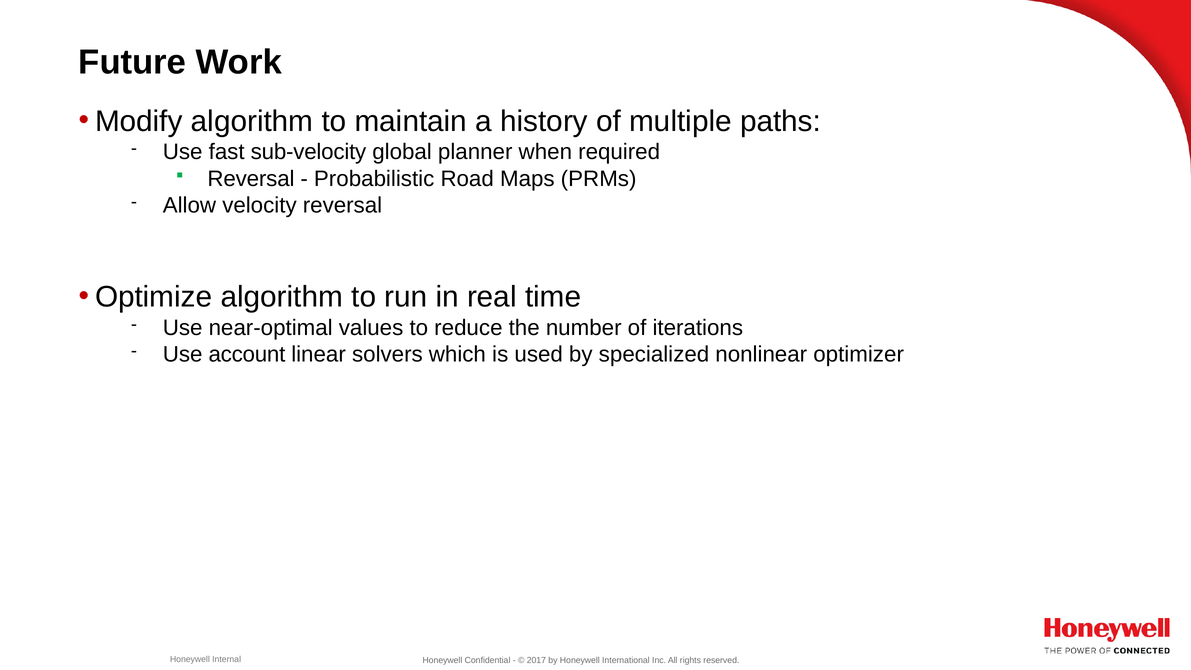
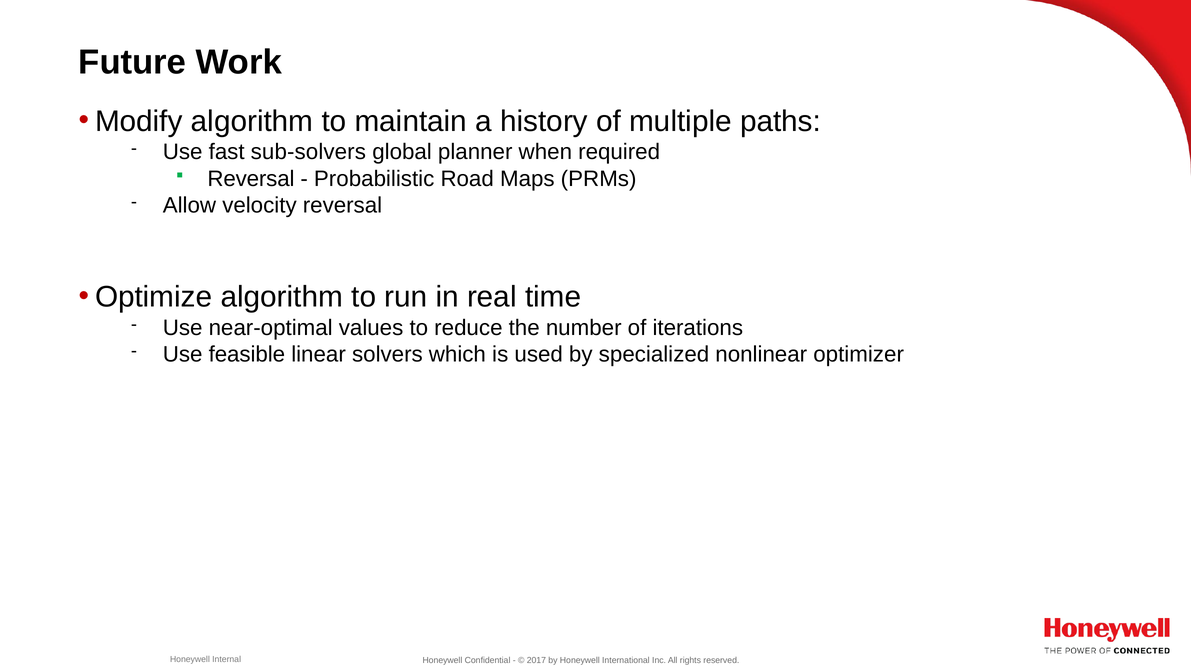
sub-velocity: sub-velocity -> sub-solvers (308, 152)
account: account -> feasible (247, 354)
